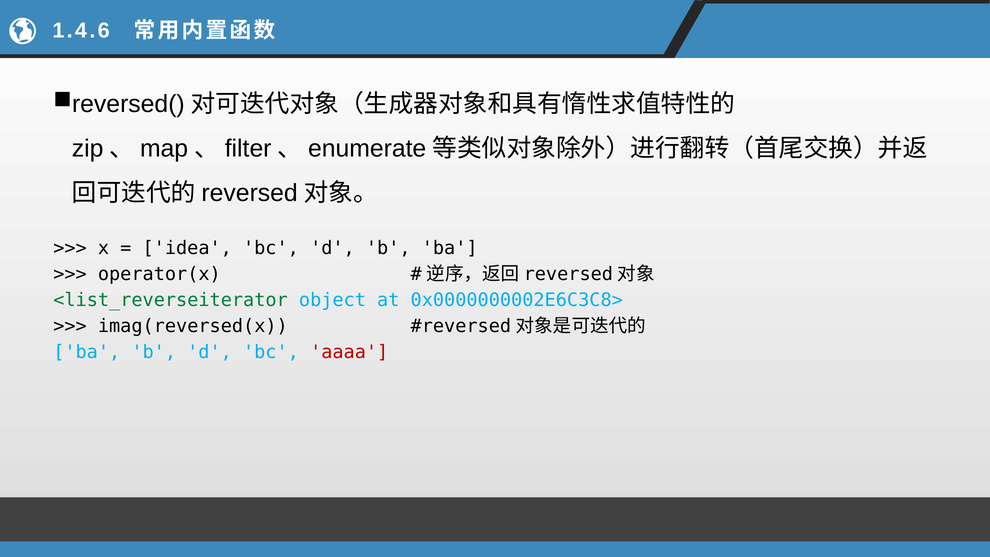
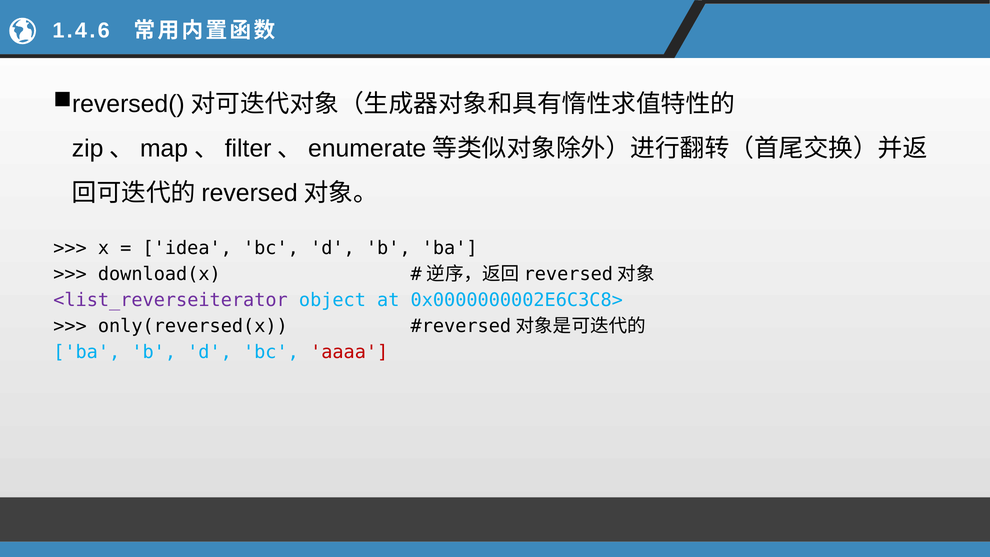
operator(x: operator(x -> download(x (159, 274)
<list_reverseiterator colour: green -> purple (171, 300)
imag(reversed(x: imag(reversed(x -> only(reversed(x (193, 326)
